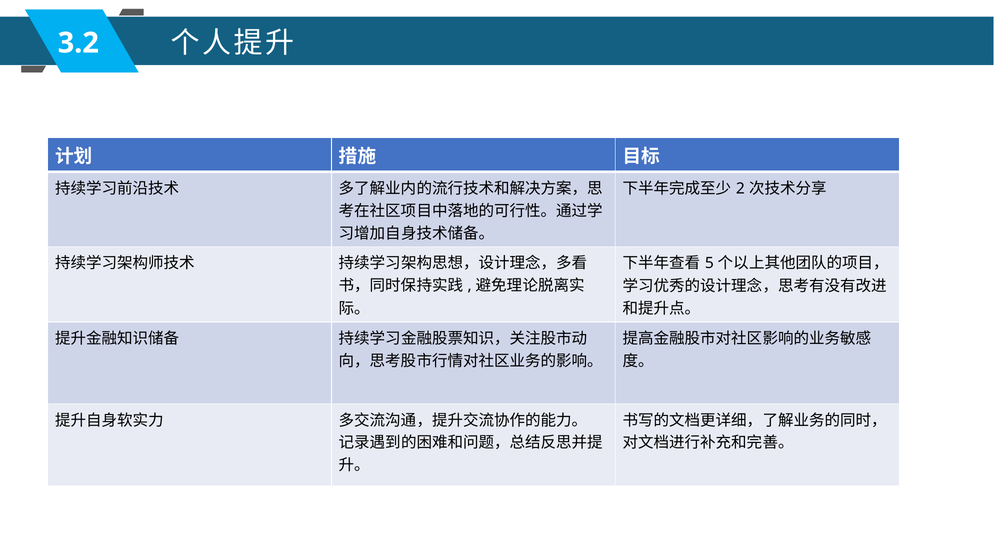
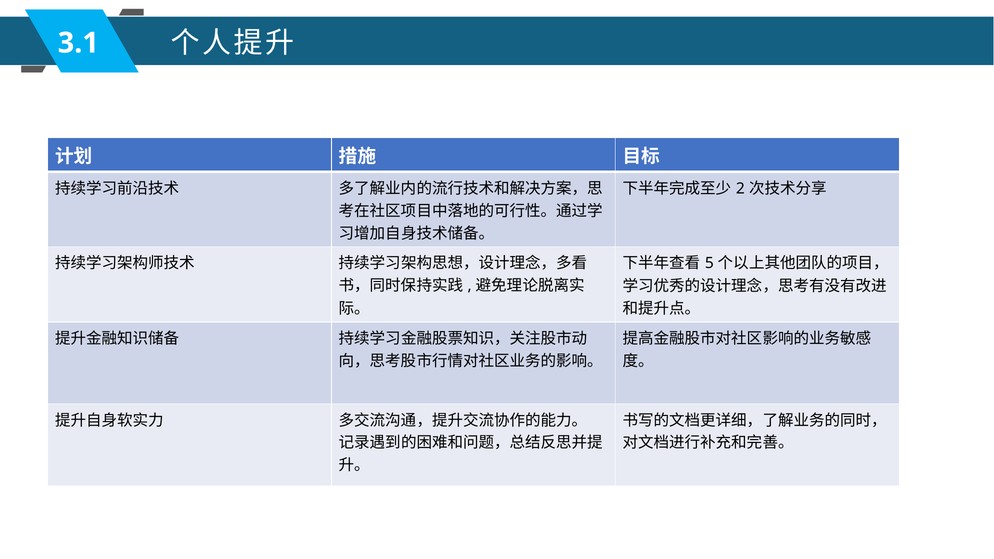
3.2: 3.2 -> 3.1 (78, 43)
